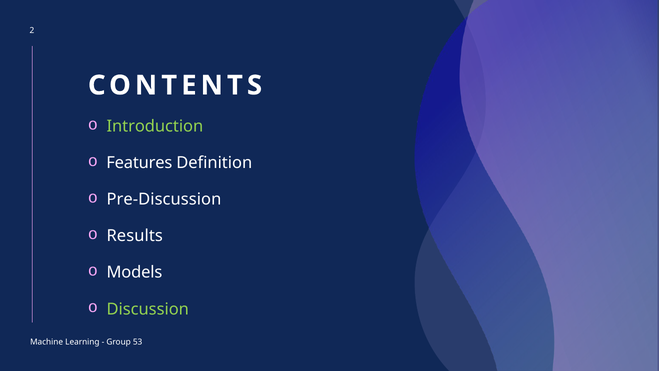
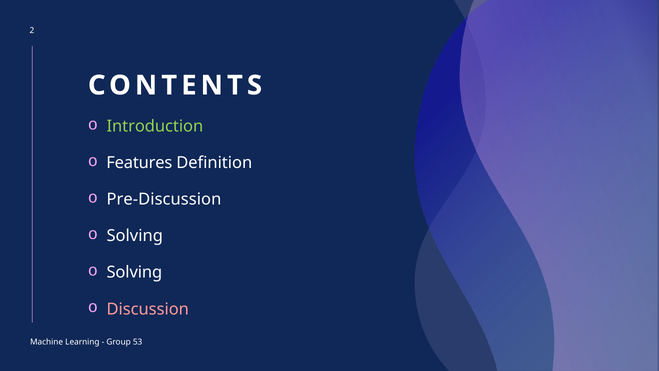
Results: Results -> Solving (135, 236)
Models: Models -> Solving (134, 272)
Discussion colour: light green -> pink (148, 309)
